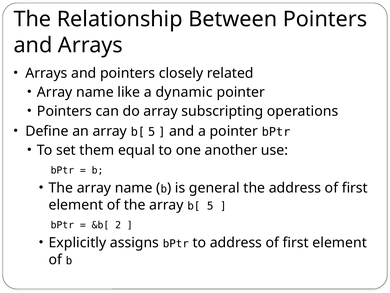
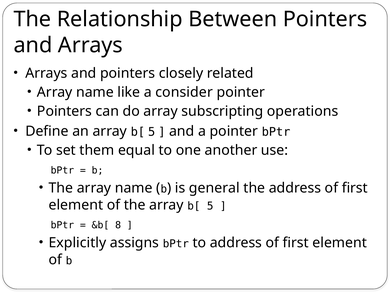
dynamic: dynamic -> consider (184, 92)
2: 2 -> 8 (118, 225)
